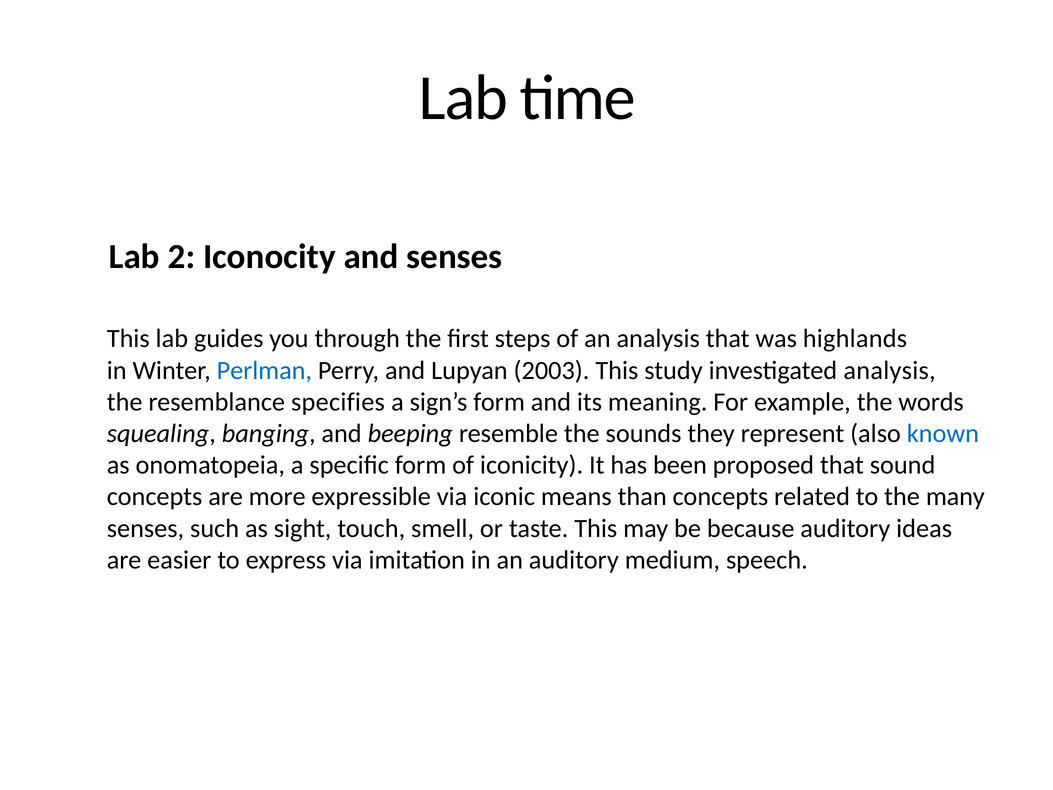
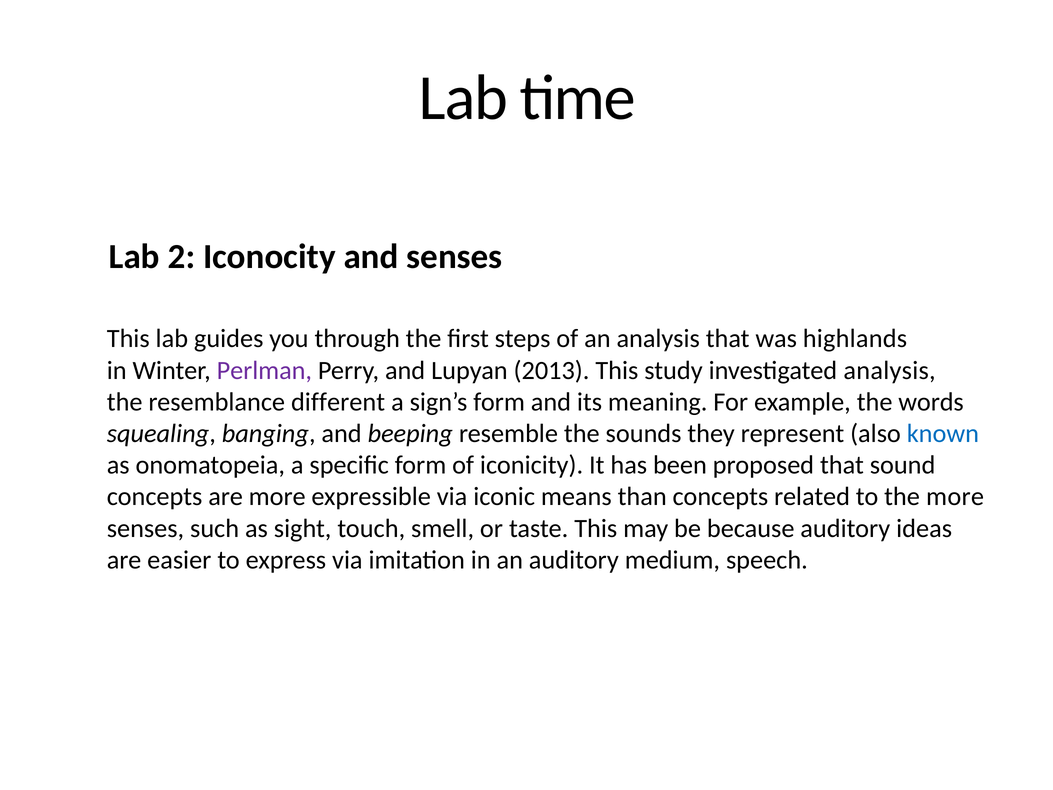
Perlman colour: blue -> purple (264, 370)
2003: 2003 -> 2013 (552, 370)
specifies: specifies -> different (338, 402)
the many: many -> more (955, 497)
